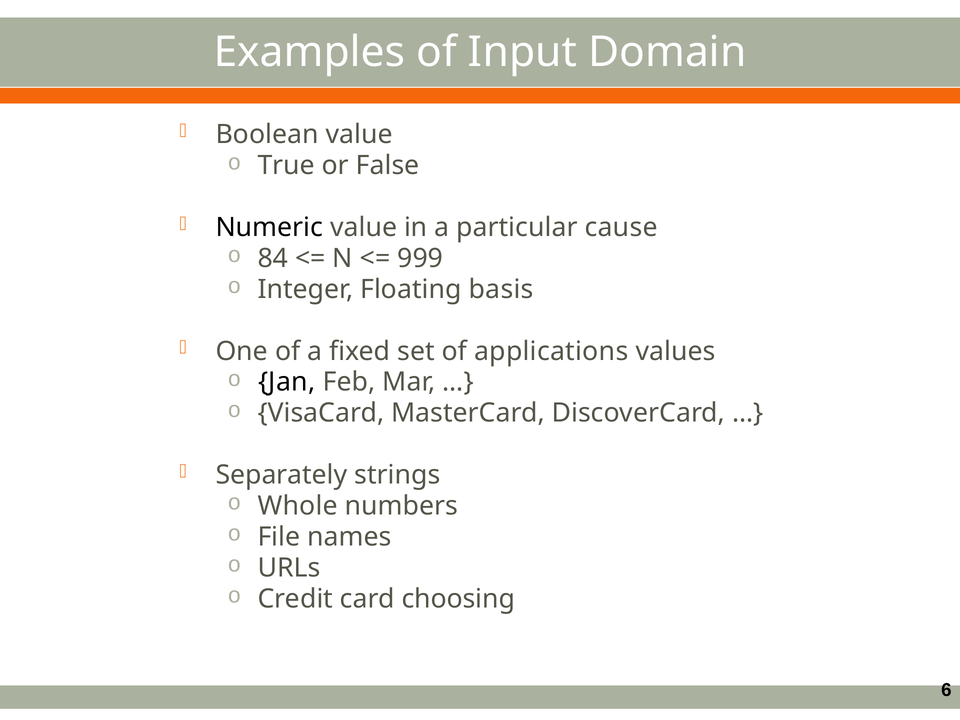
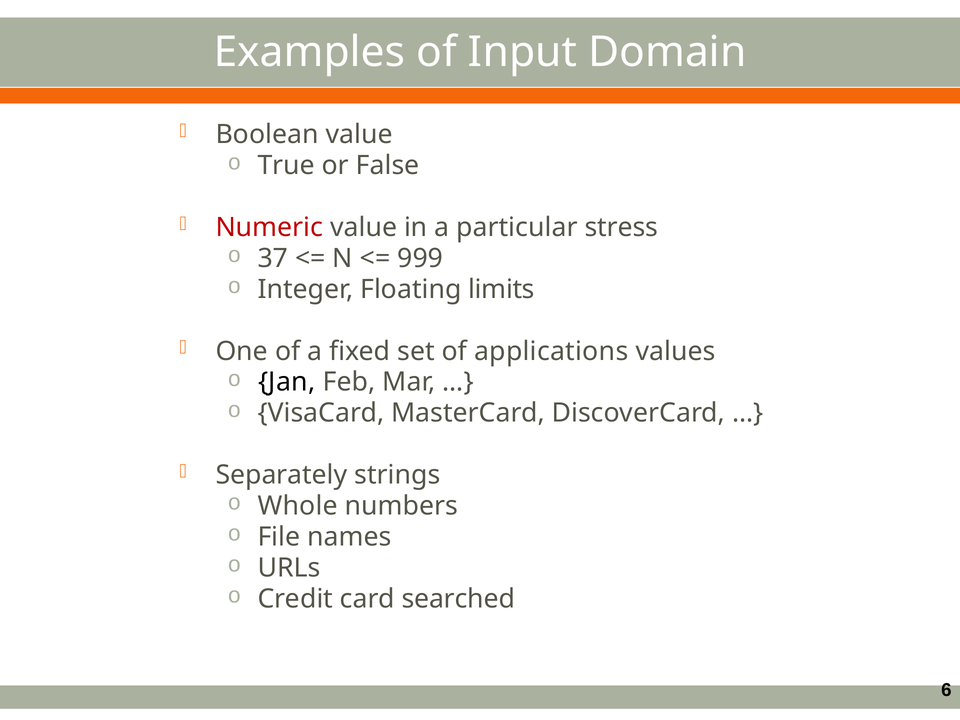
Numeric colour: black -> red (269, 227)
cause: cause -> stress (621, 227)
84: 84 -> 37 (273, 258)
basis: basis -> limits (501, 289)
choosing: choosing -> searched (458, 599)
